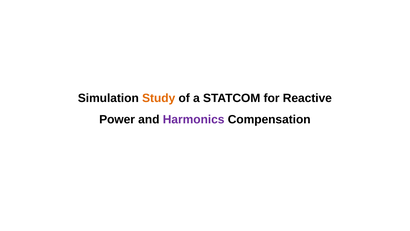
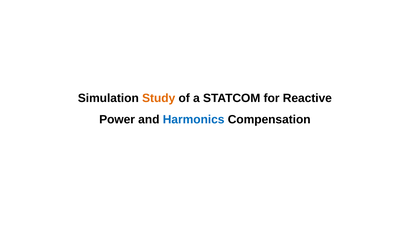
Harmonics colour: purple -> blue (194, 119)
